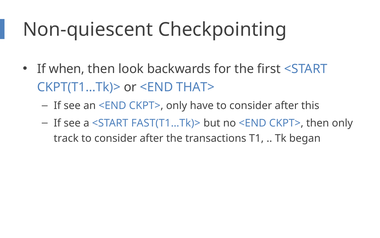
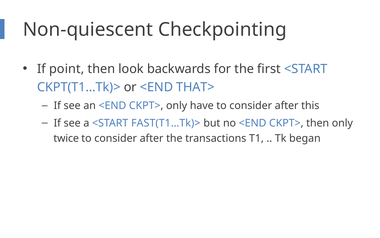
when: when -> point (67, 69)
track: track -> twice (66, 138)
